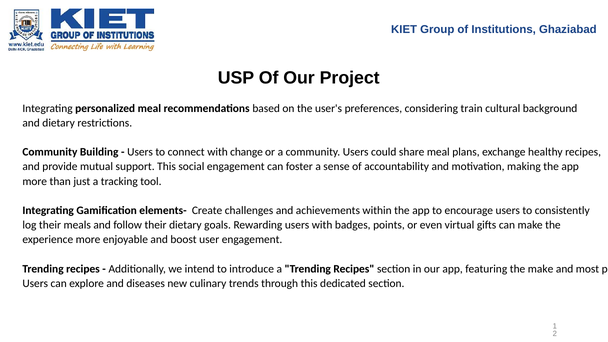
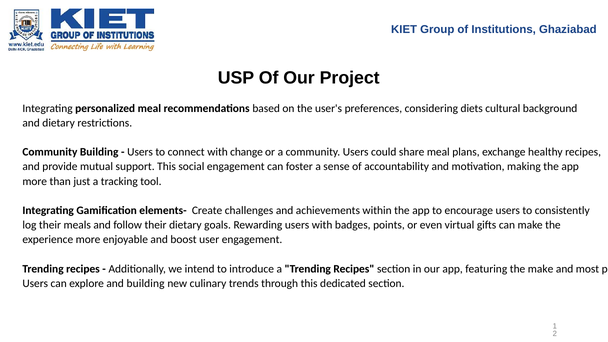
train: train -> diets (472, 108)
and diseases: diseases -> building (146, 283)
